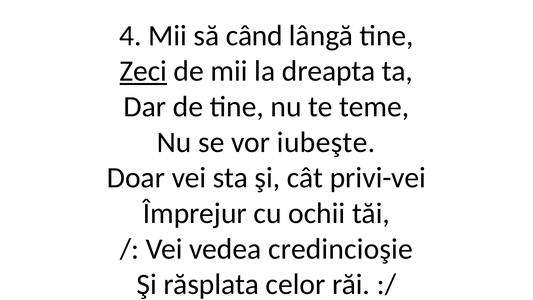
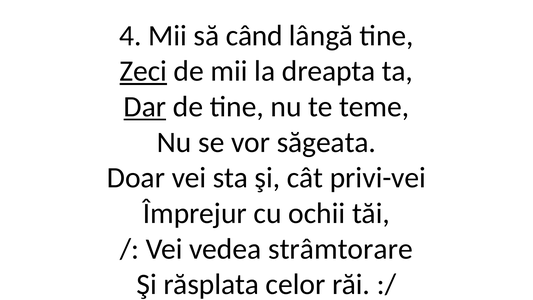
Dar underline: none -> present (145, 107)
iubeşte: iubeşte -> săgeata (326, 142)
credincioşie: credincioşie -> strâmtorare (340, 249)
